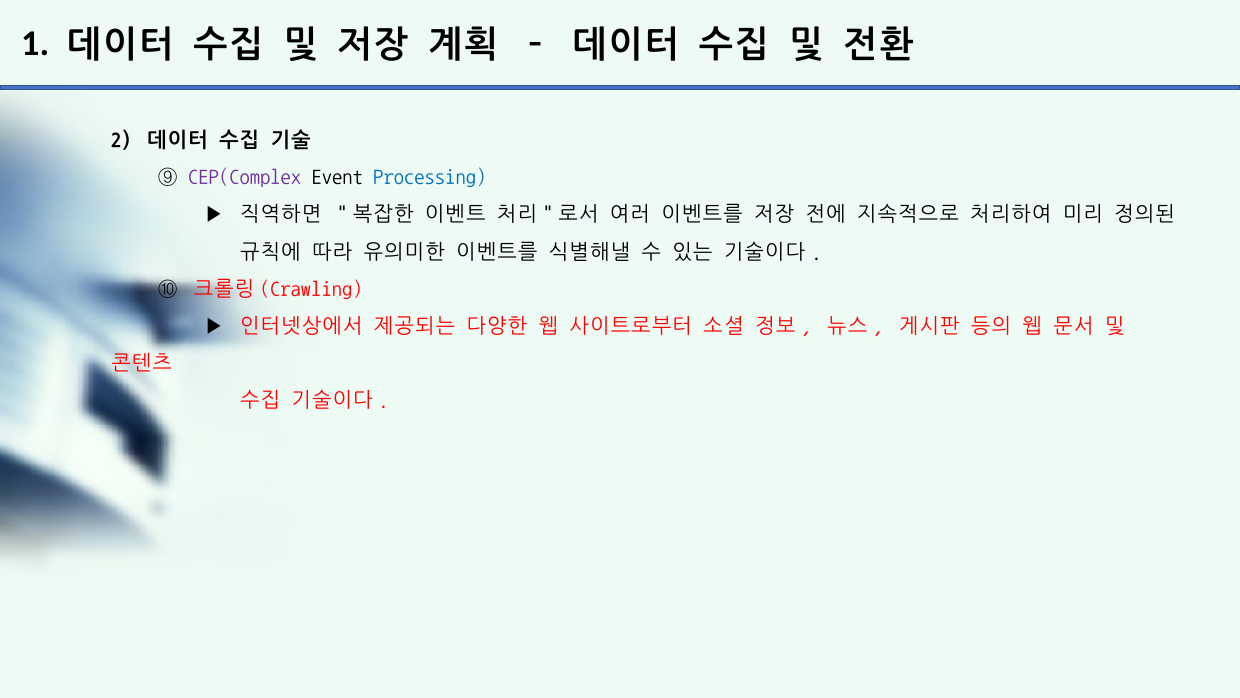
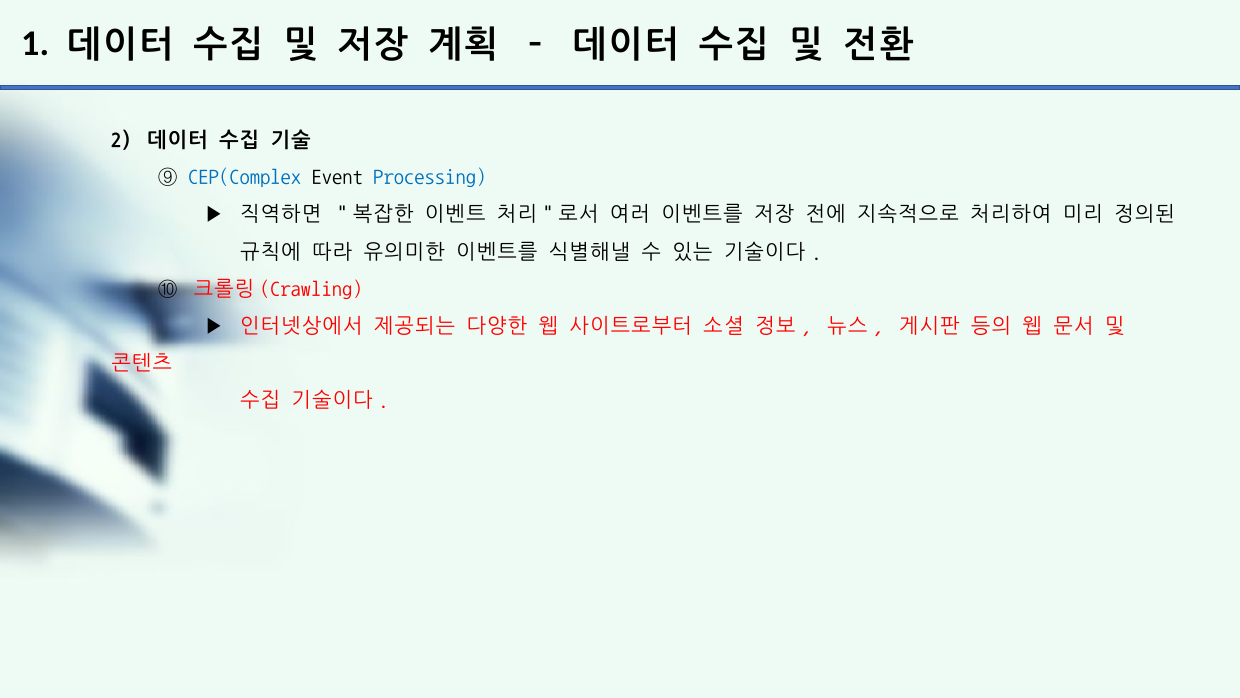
CEP(Complex colour: purple -> blue (245, 177)
